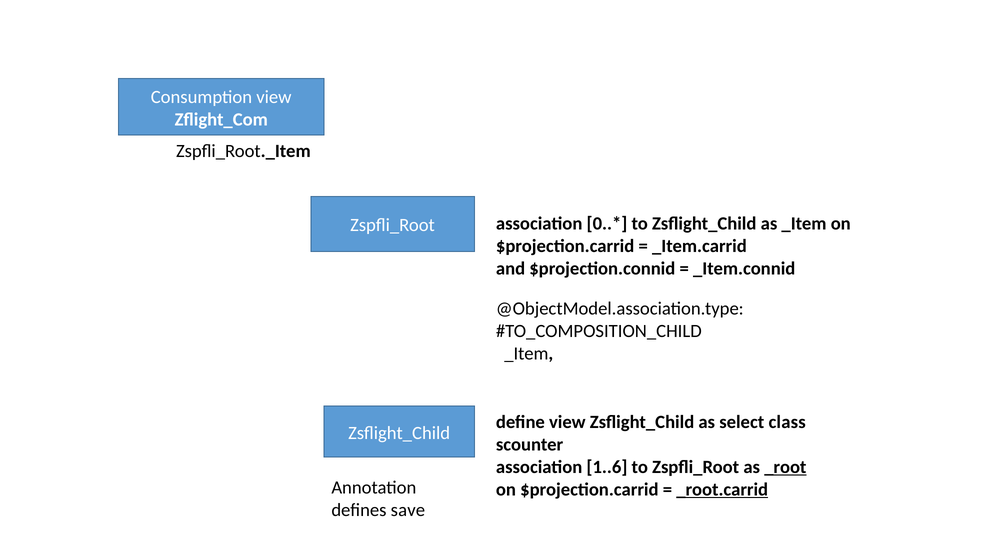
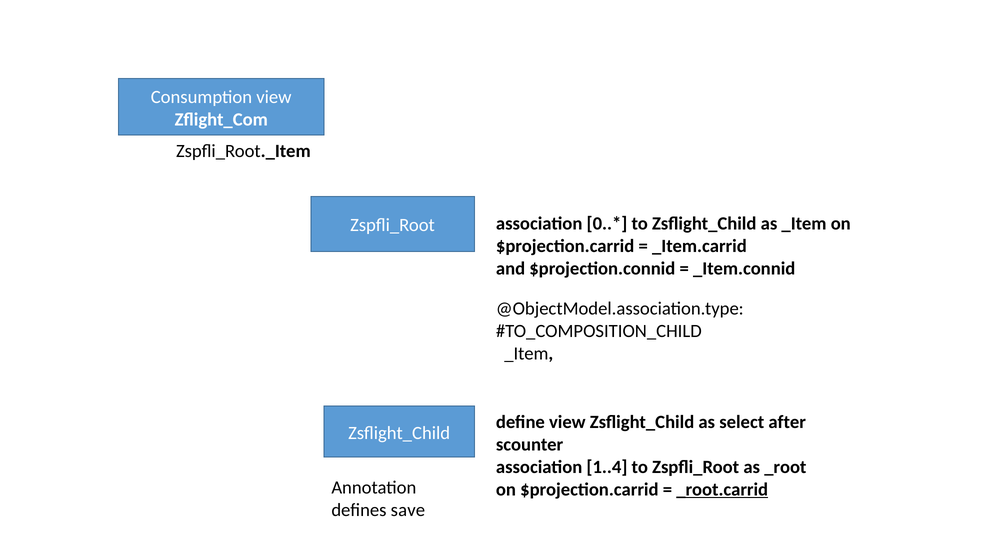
class: class -> after (787, 422)
1..6: 1..6 -> 1..4 (607, 467)
_root underline: present -> none (785, 467)
